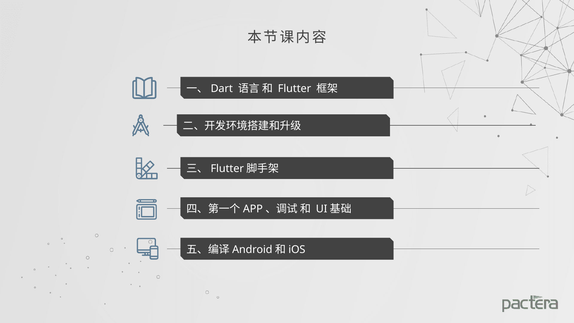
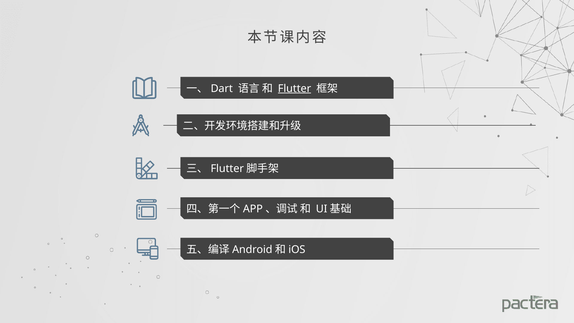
Flutter underline: none -> present (295, 88)
